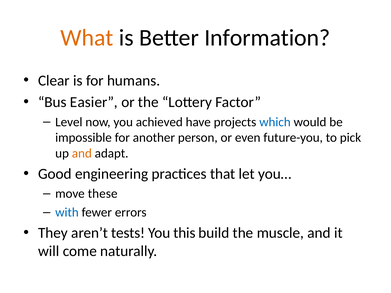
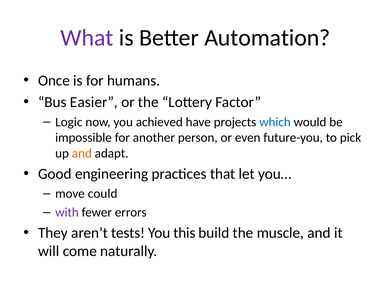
What colour: orange -> purple (87, 38)
Information: Information -> Automation (267, 38)
Clear: Clear -> Once (54, 81)
Level: Level -> Logic (69, 122)
these: these -> could (103, 194)
with colour: blue -> purple (67, 213)
